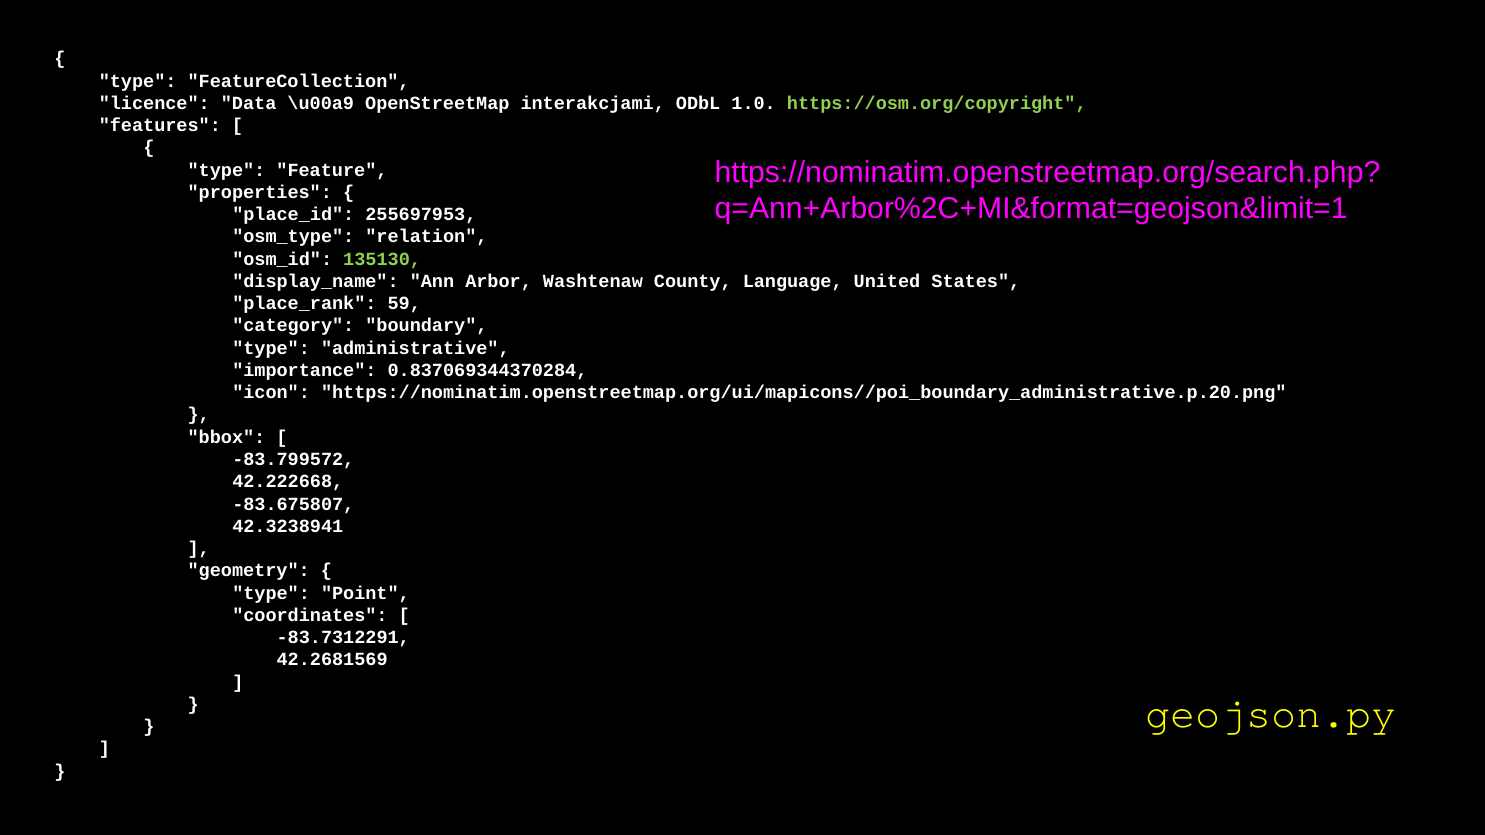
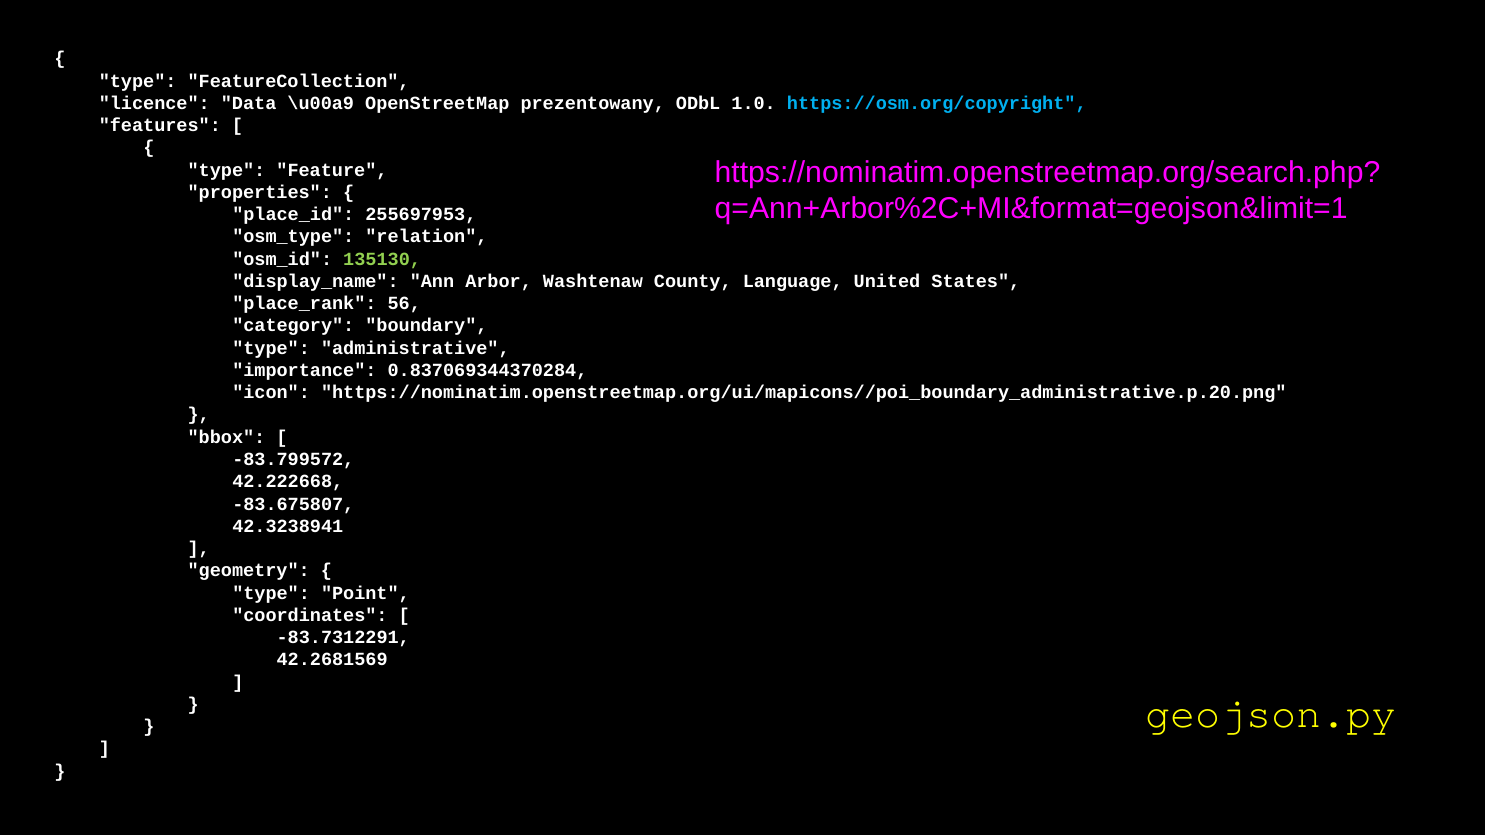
interakcjami: interakcjami -> prezentowany (593, 103)
https://osm.org/copyright colour: light green -> light blue (937, 103)
59: 59 -> 56 (404, 304)
